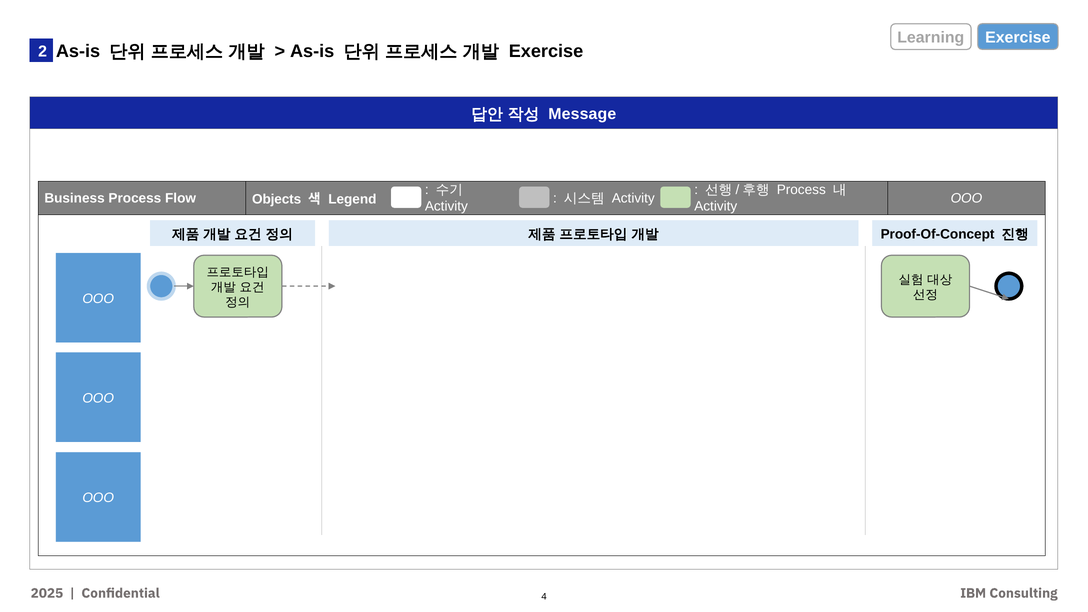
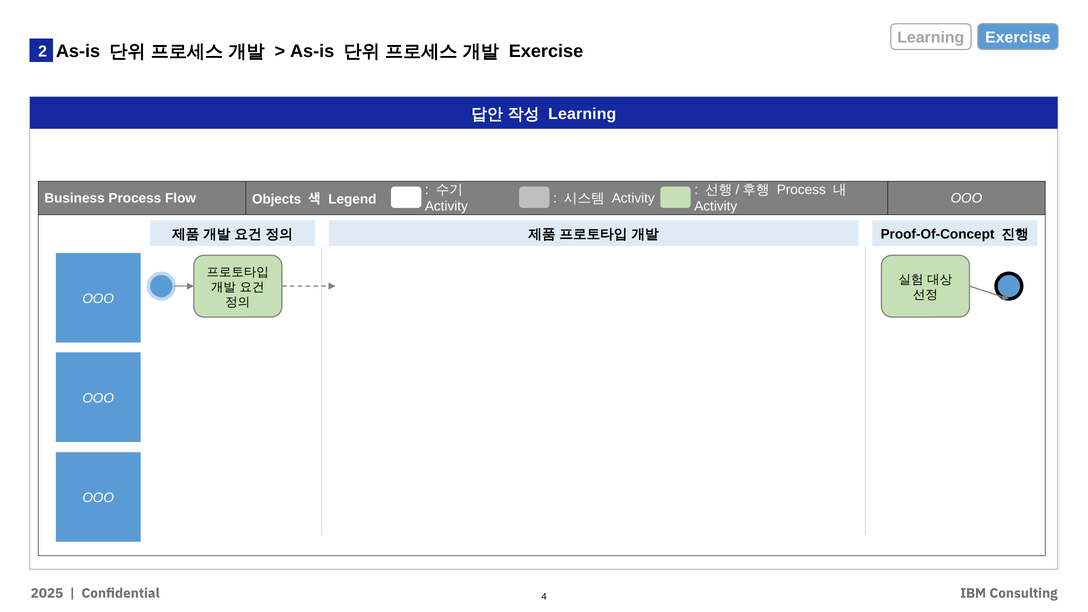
Message: Message -> Learning (582, 114)
